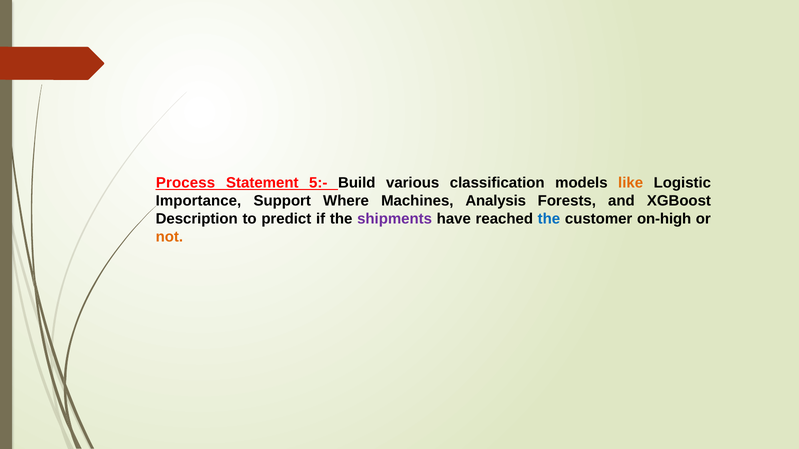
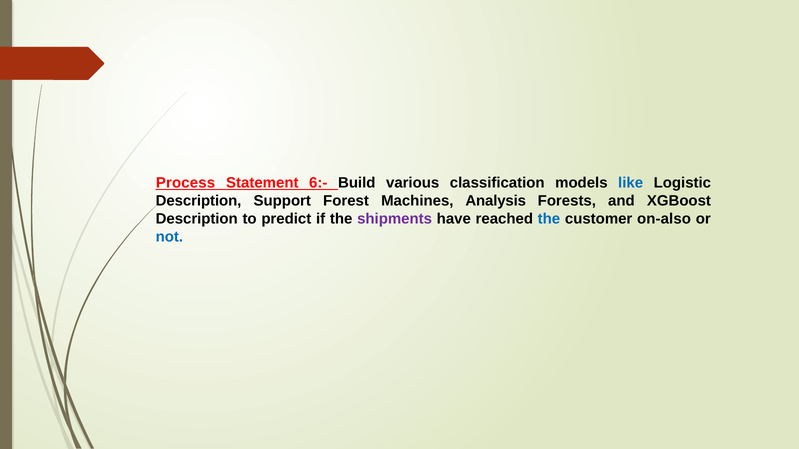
5:-: 5:- -> 6:- (318, 183)
like colour: orange -> blue (631, 183)
Importance: Importance -> Description (199, 201)
Where: Where -> Forest (346, 201)
on-high: on-high -> on-also (664, 219)
not colour: orange -> blue (169, 237)
